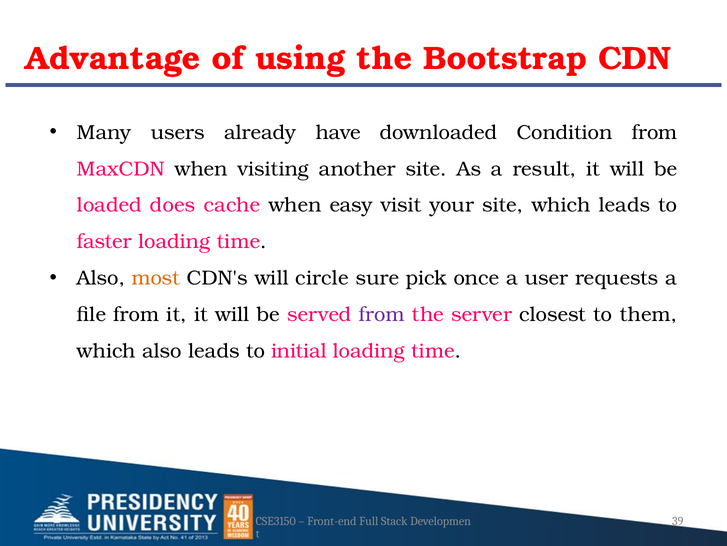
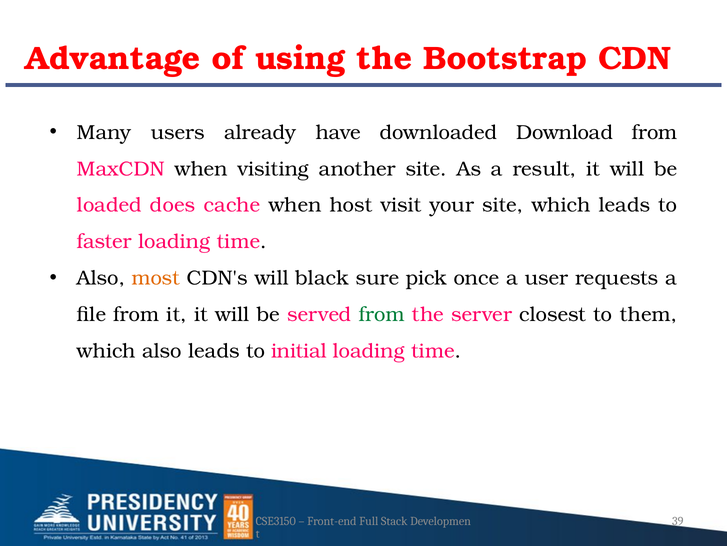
Condition: Condition -> Download (565, 132)
easy: easy -> host (351, 205)
circle: circle -> black (322, 278)
from colour: purple -> green (382, 314)
